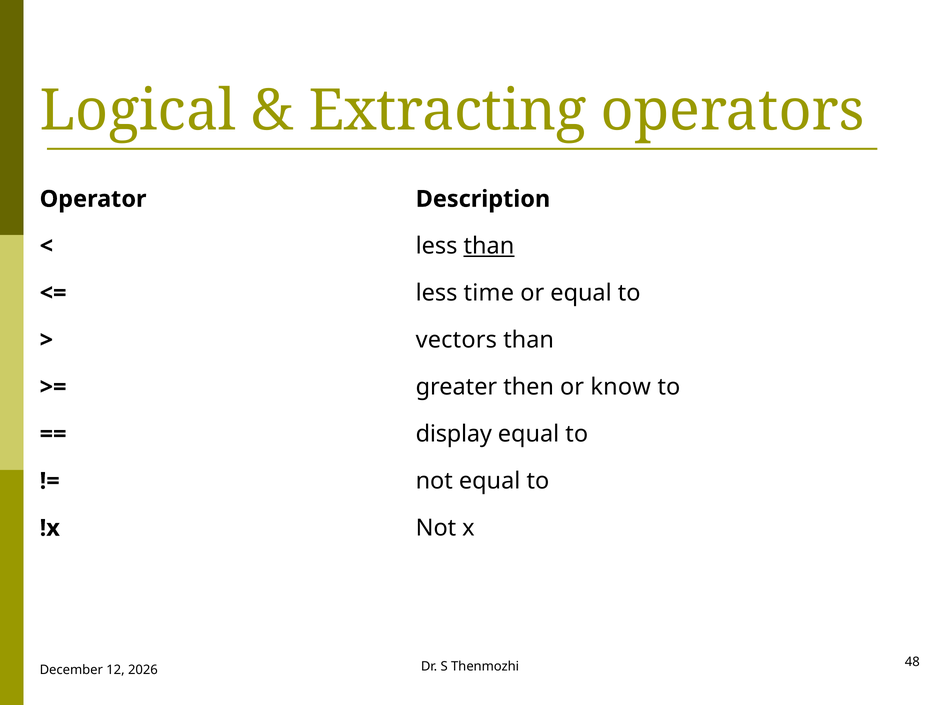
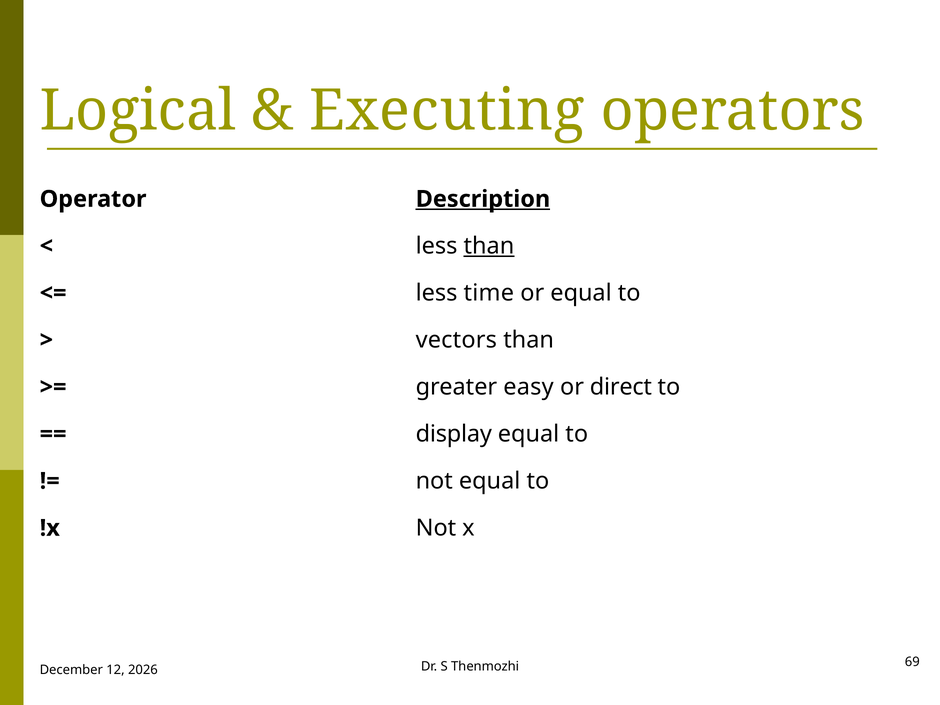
Extracting: Extracting -> Executing (447, 111)
Description underline: none -> present (483, 199)
then: then -> easy (528, 387)
know: know -> direct (621, 387)
48: 48 -> 69 (912, 662)
